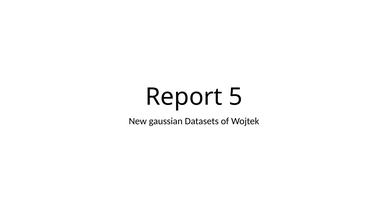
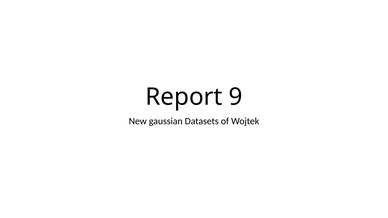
5: 5 -> 9 (236, 97)
